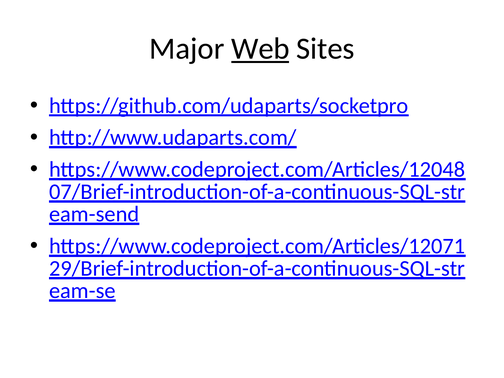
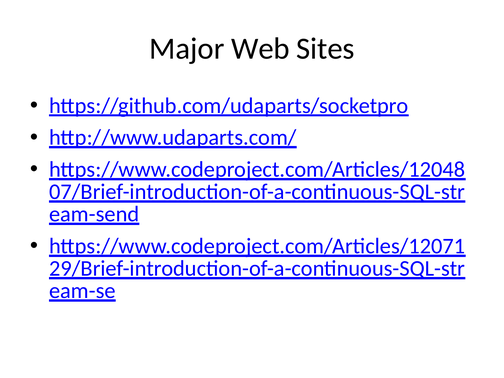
Web underline: present -> none (260, 49)
